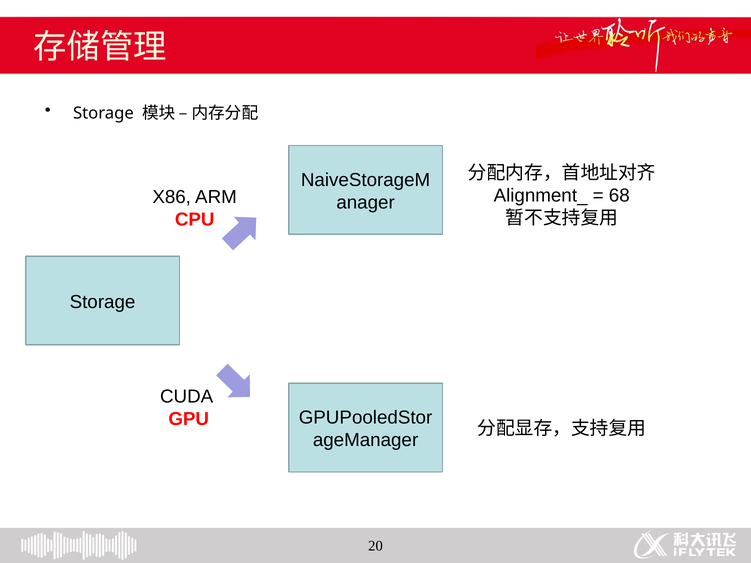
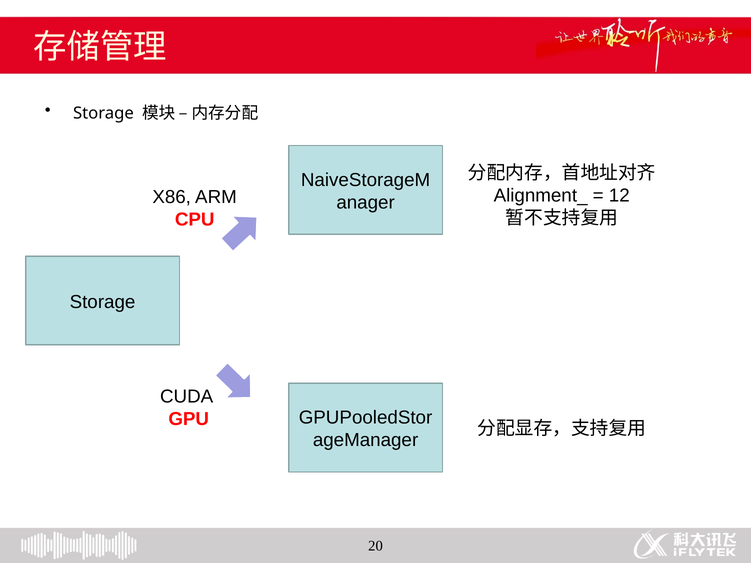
68: 68 -> 12 (619, 196)
